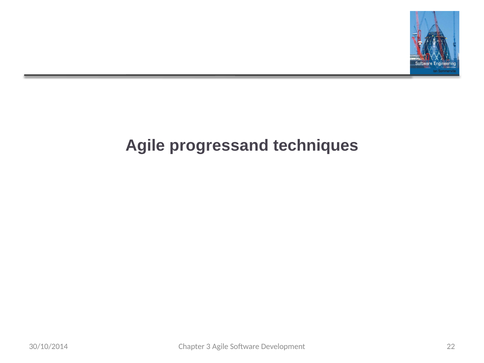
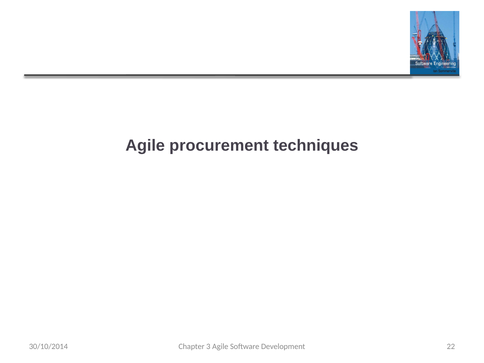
progressand: progressand -> procurement (219, 145)
